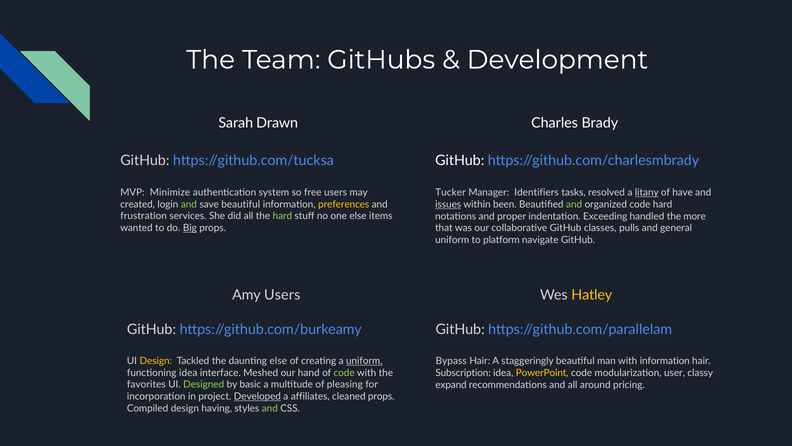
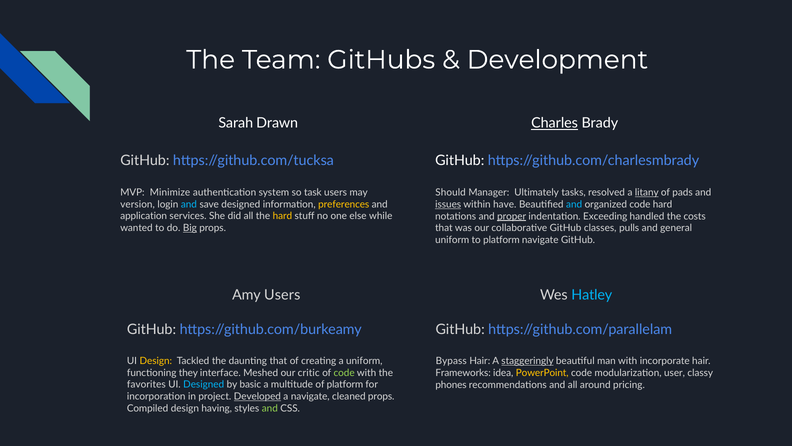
Charles underline: none -> present (555, 123)
free: free -> task (313, 192)
Tucker: Tucker -> Should (451, 192)
Identifiers: Identifiers -> Ultimately (537, 192)
have: have -> pads (683, 192)
created: created -> version (138, 204)
and colour: light green -> light blue (189, 204)
save beautiful: beautiful -> designed (241, 204)
been: been -> have (505, 204)
and colour: light green -> light blue (574, 204)
frustration: frustration -> application (144, 216)
hard colour: light green -> yellow (282, 216)
items: items -> while (381, 216)
proper underline: none -> present (512, 216)
more: more -> costs (695, 216)
Hatley colour: yellow -> light blue (592, 295)
daunting else: else -> that (278, 360)
uniform underline: present -> none (364, 360)
staggeringly underline: none -> present (528, 360)
with information: information -> incorporate (665, 360)
functioning idea: idea -> they (188, 372)
hand: hand -> critic (309, 372)
Subscription: Subscription -> Frameworks (463, 372)
Designed colour: light green -> light blue (204, 384)
of pleasing: pleasing -> platform (345, 384)
expand: expand -> phones (451, 384)
a affiliates: affiliates -> navigate (310, 396)
